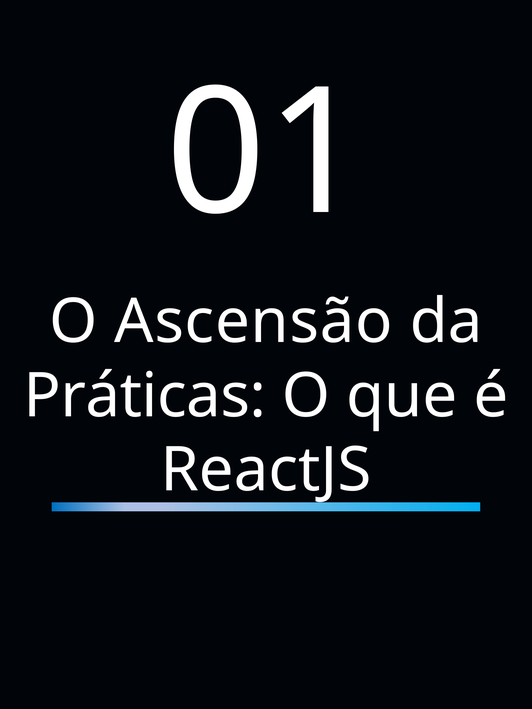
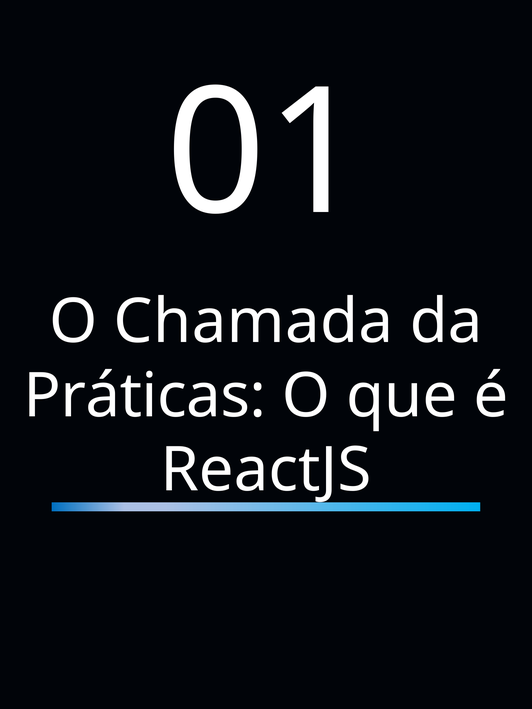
O Ascensão: Ascensão -> Chamada (253, 322)
